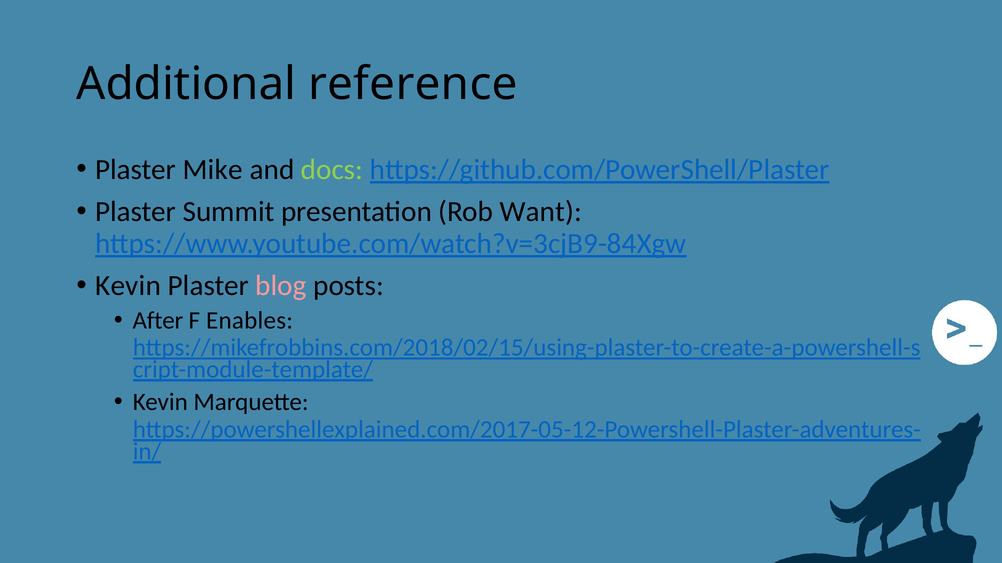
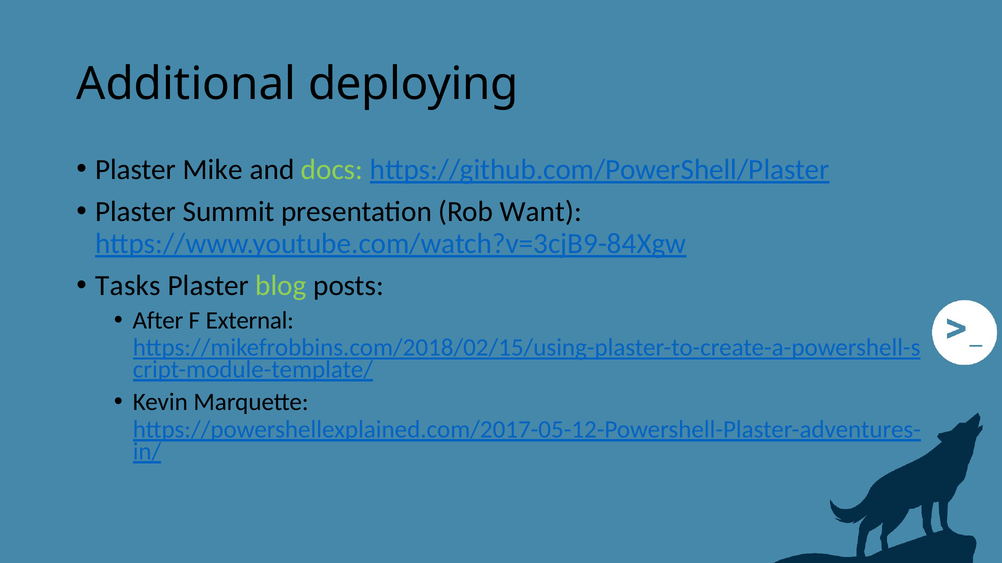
reference: reference -> deploying (413, 84)
Kevin: Kevin -> Tasks (128, 286)
blog colour: pink -> light green (281, 286)
Enables: Enables -> External (250, 321)
